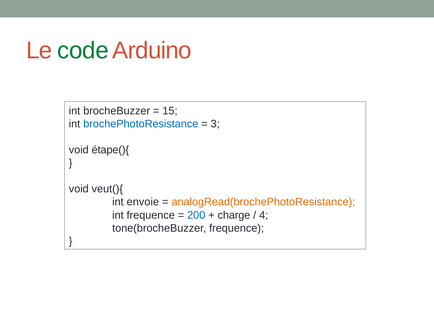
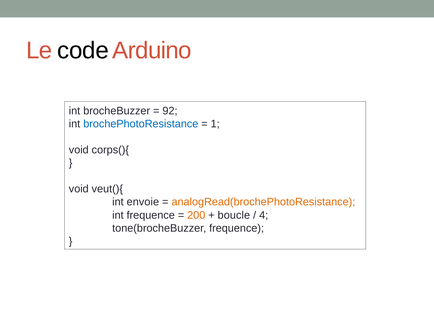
code colour: green -> black (83, 51)
15: 15 -> 92 (170, 111)
3: 3 -> 1 (215, 124)
étape(){: étape(){ -> corps(){ (110, 150)
200 colour: blue -> orange (196, 215)
charge: charge -> boucle (234, 215)
